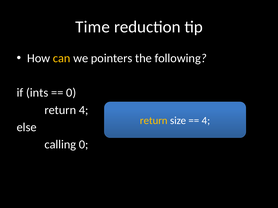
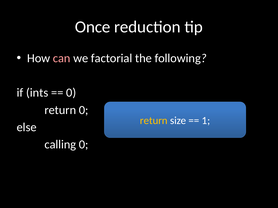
Time: Time -> Once (93, 27)
can colour: yellow -> pink (62, 58)
pointers: pointers -> factorial (112, 58)
return 4: 4 -> 0 (84, 110)
4: 4 -> 1 (206, 121)
